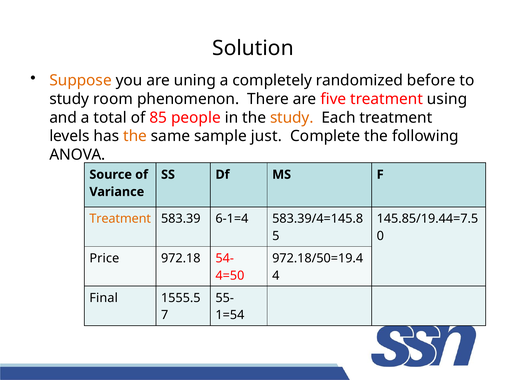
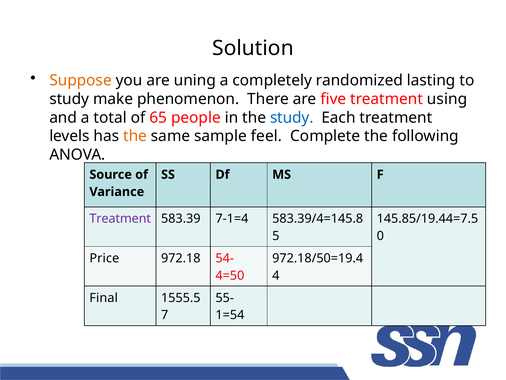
before: before -> lasting (431, 80)
room: room -> make (113, 99)
85: 85 -> 65 (158, 117)
study colour: orange -> blue (292, 117)
just: just -> feel (266, 136)
Treatment colour: orange -> purple (120, 218)
6-1=4: 6-1=4 -> 7-1=4 (232, 218)
